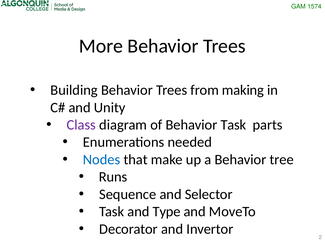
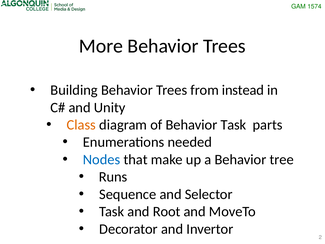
making: making -> instead (243, 90)
Class colour: purple -> orange (81, 125)
Type: Type -> Root (167, 211)
